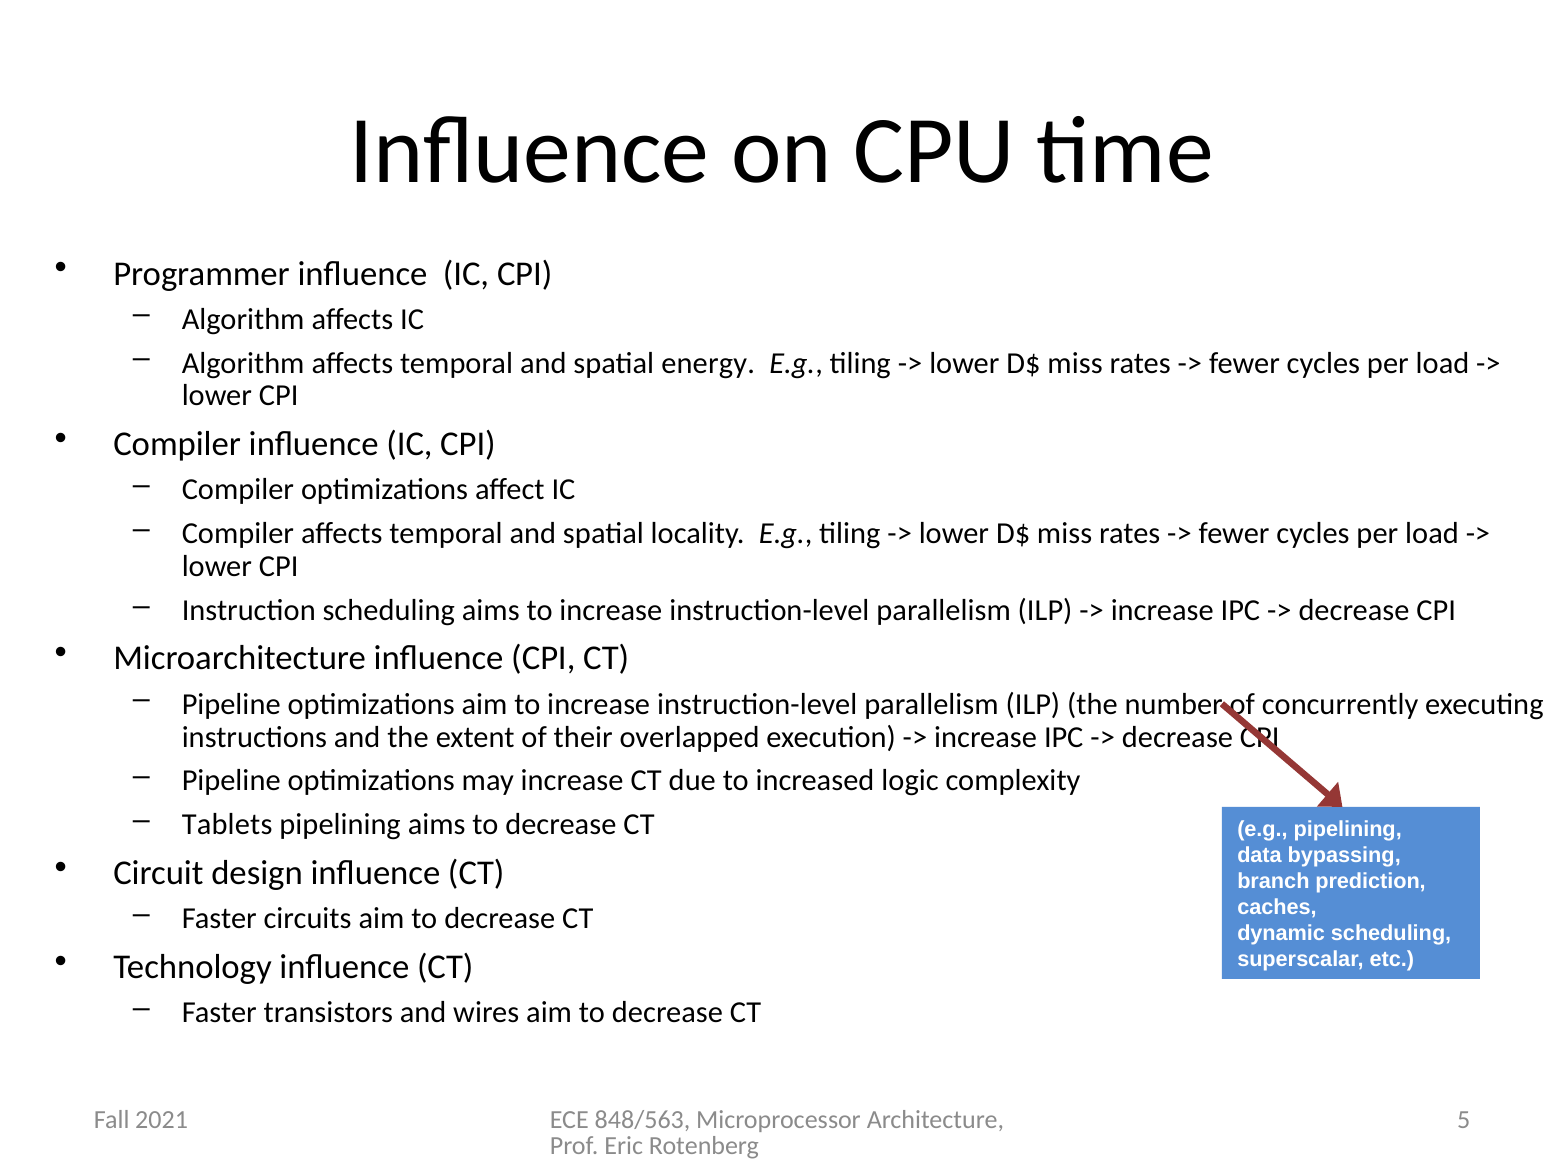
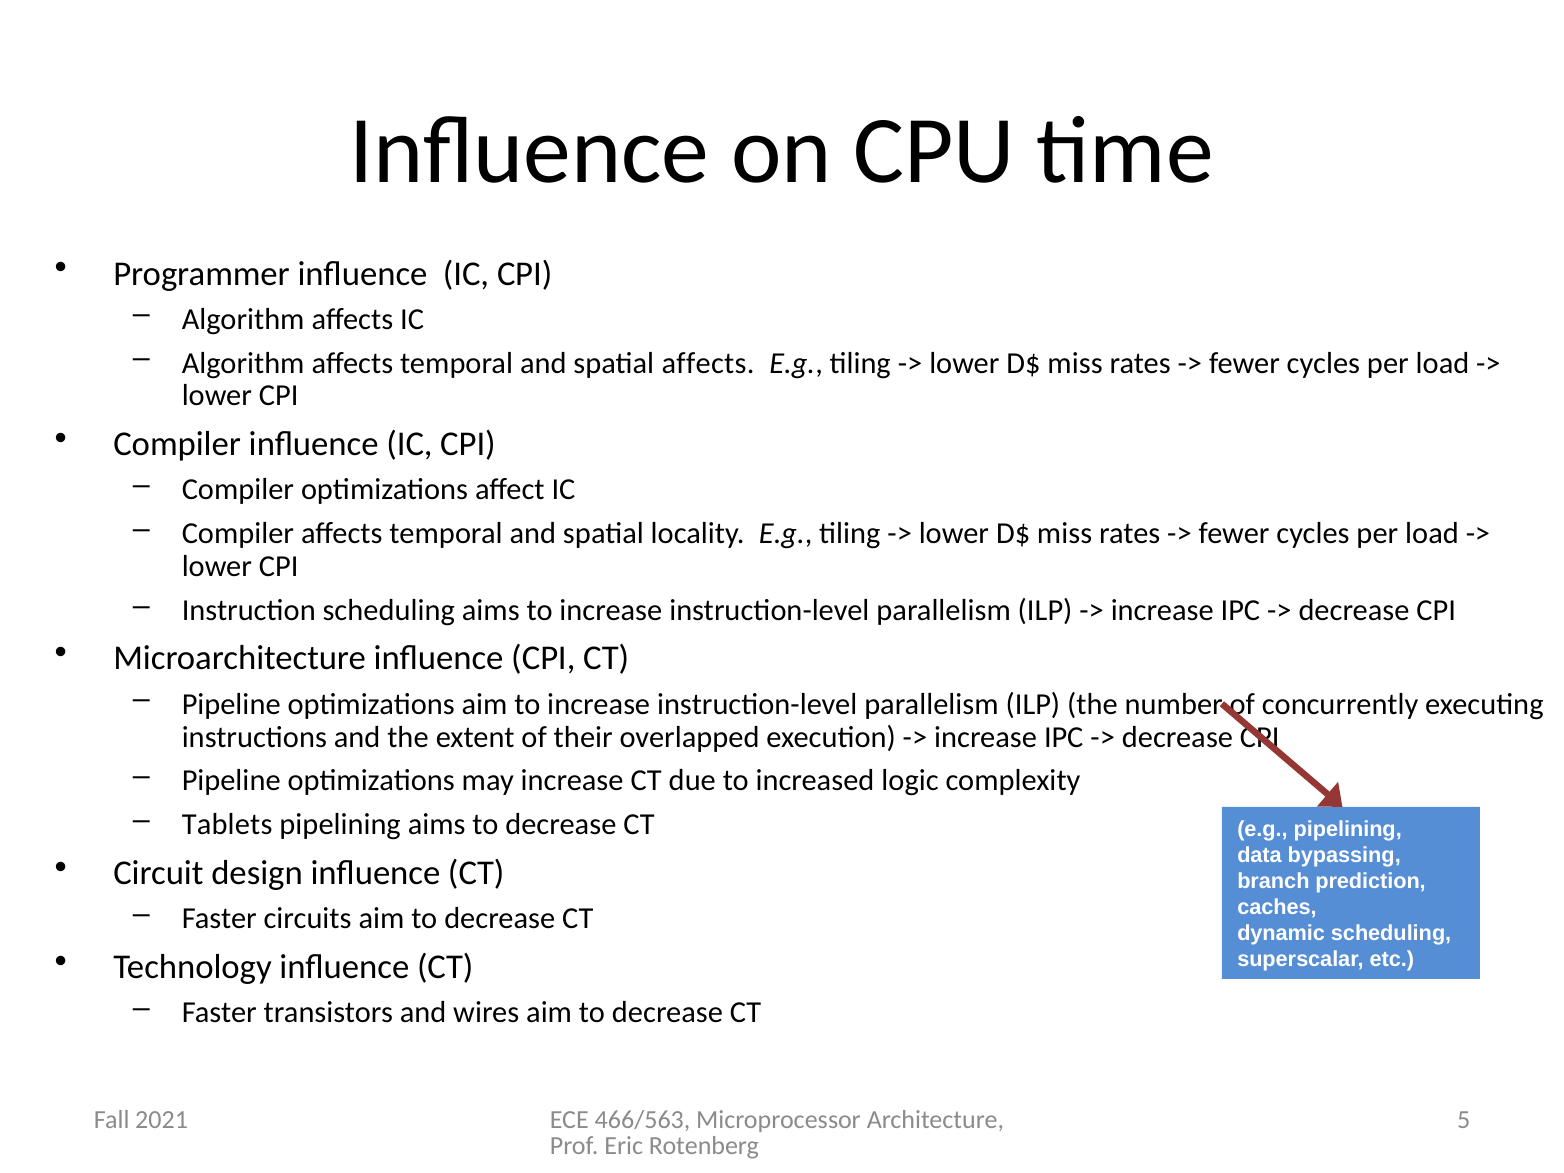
spatial energy: energy -> affects (708, 363)
848/563: 848/563 -> 466/563 (643, 1120)
